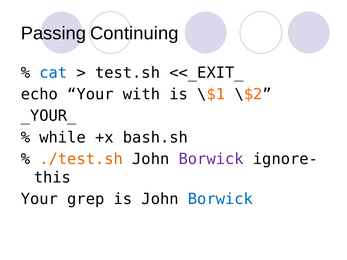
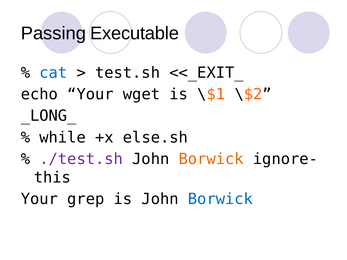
Continuing: Continuing -> Executable (135, 33)
with: with -> wget (142, 94)
_YOUR_: _YOUR_ -> _LONG_ (49, 116)
bash.sh: bash.sh -> else.sh (155, 138)
./test.sh colour: orange -> purple (81, 159)
Borwick colour: purple -> orange (211, 159)
